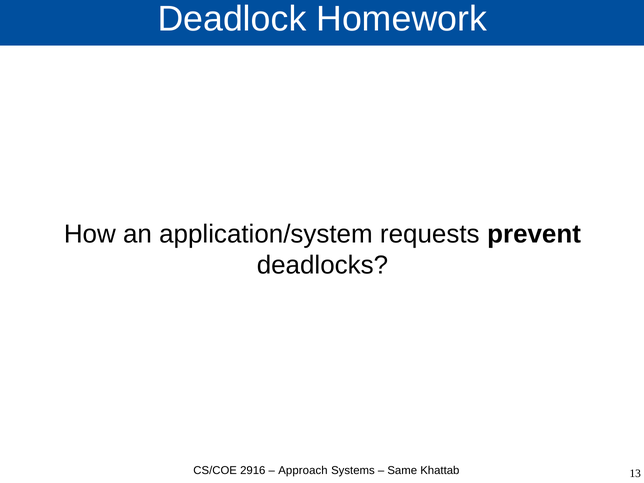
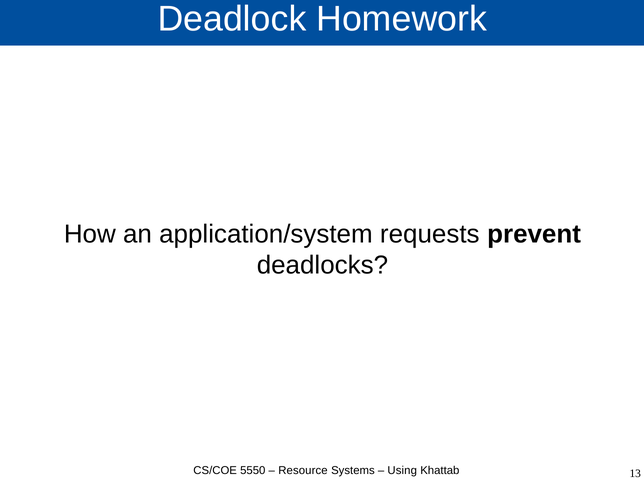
2916: 2916 -> 5550 (253, 471)
Approach: Approach -> Resource (303, 471)
Same: Same -> Using (402, 471)
